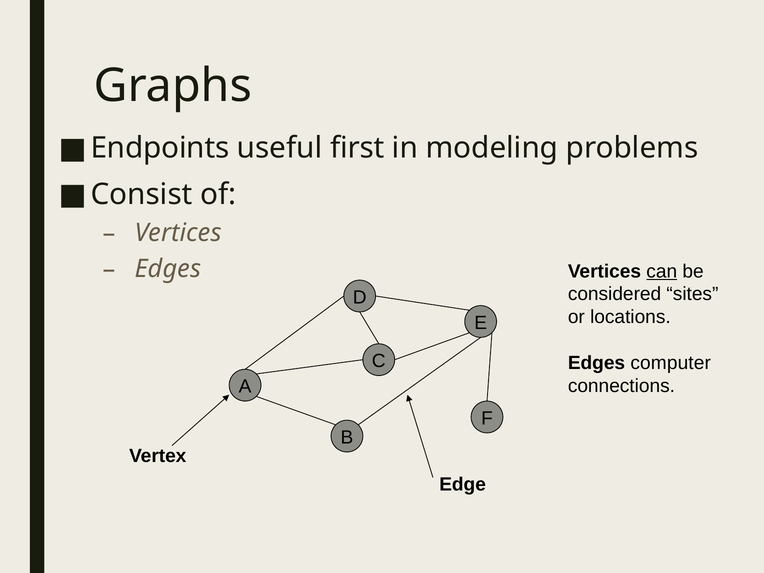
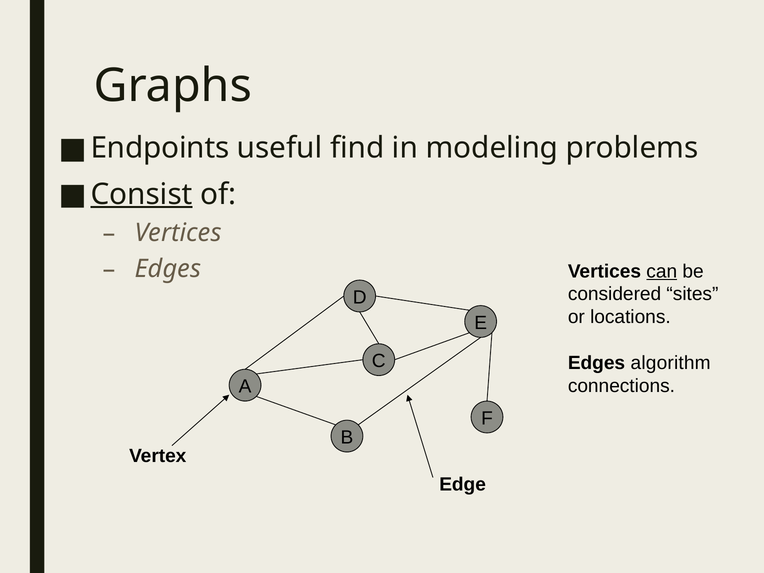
first: first -> find (357, 148)
Consist underline: none -> present (142, 194)
computer: computer -> algorithm (671, 363)
